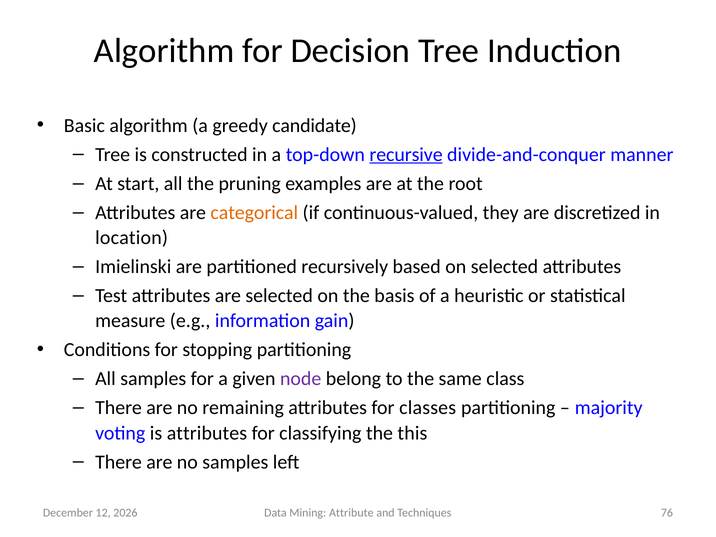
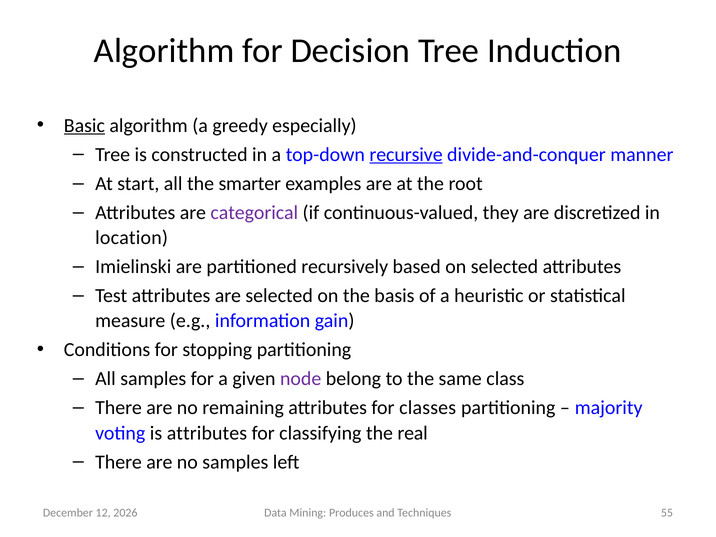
Basic underline: none -> present (84, 125)
candidate: candidate -> especially (314, 125)
pruning: pruning -> smarter (250, 184)
categorical colour: orange -> purple (254, 213)
this: this -> real (413, 433)
Attribute: Attribute -> Produces (351, 513)
76: 76 -> 55 (667, 513)
